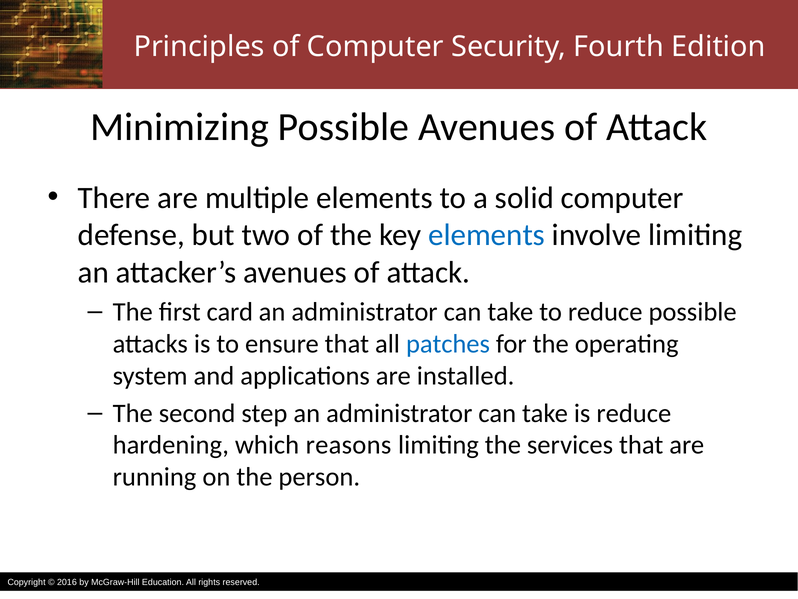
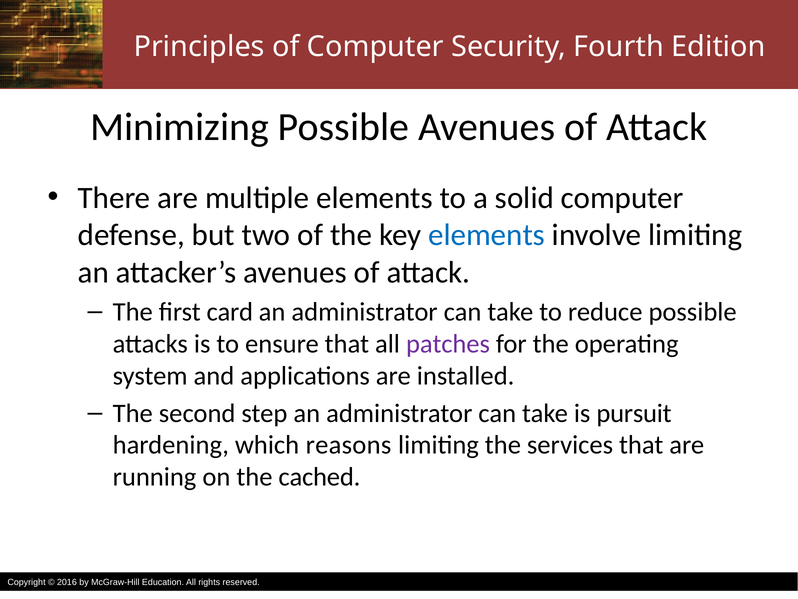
patches colour: blue -> purple (448, 344)
is reduce: reduce -> pursuit (634, 413)
person: person -> cached (319, 477)
